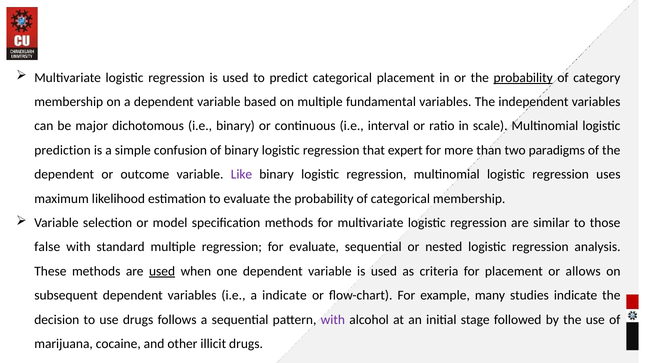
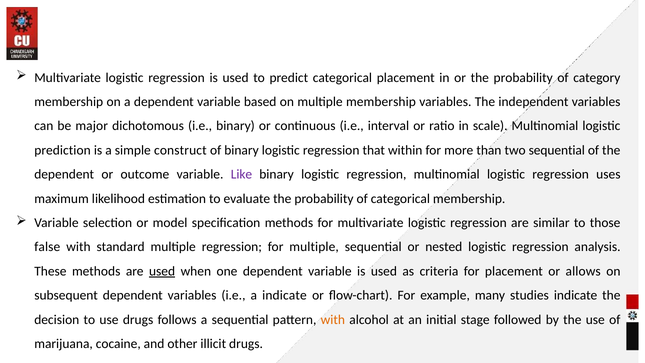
probability underline: present -> none (523, 78)
multiple fundamental: fundamental -> membership (381, 102)
confusion: confusion -> construct (180, 150)
expert: expert -> within (405, 150)
two paradigms: paradigms -> sequential (557, 150)
for evaluate: evaluate -> multiple (314, 247)
with colour: purple -> orange (333, 319)
